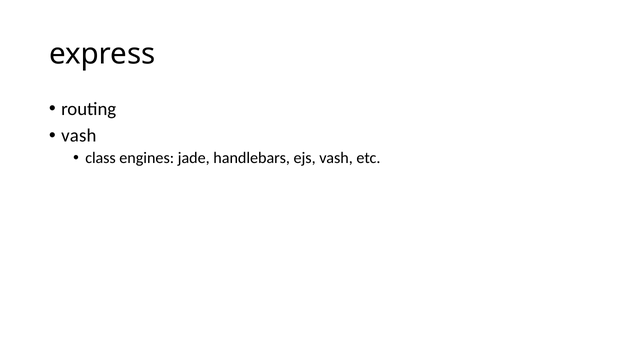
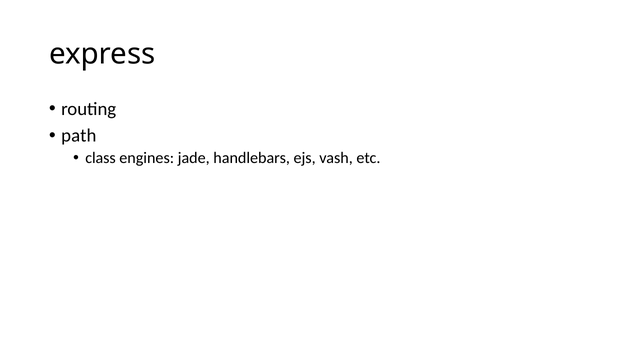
vash: vash -> path (79, 136)
